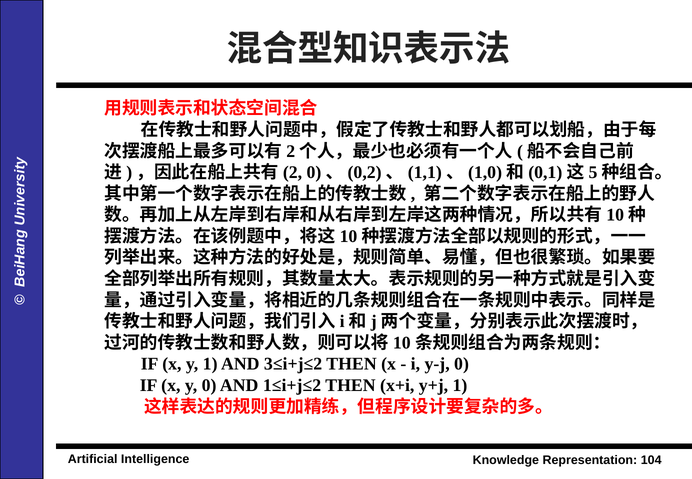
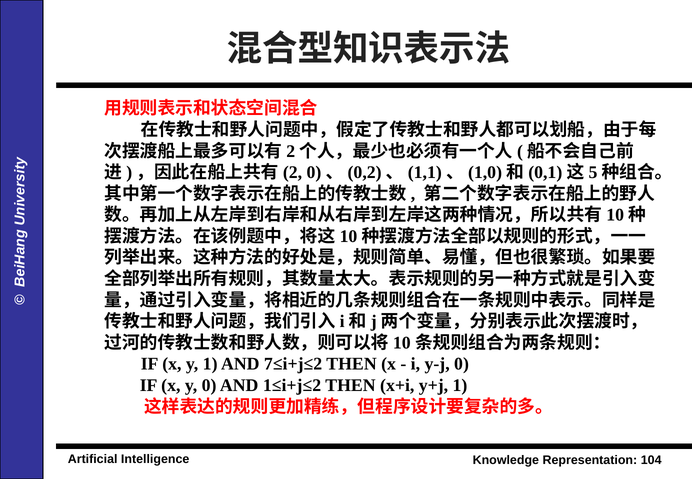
3≤i+j≤2: 3≤i+j≤2 -> 7≤i+j≤2 (293, 364)
